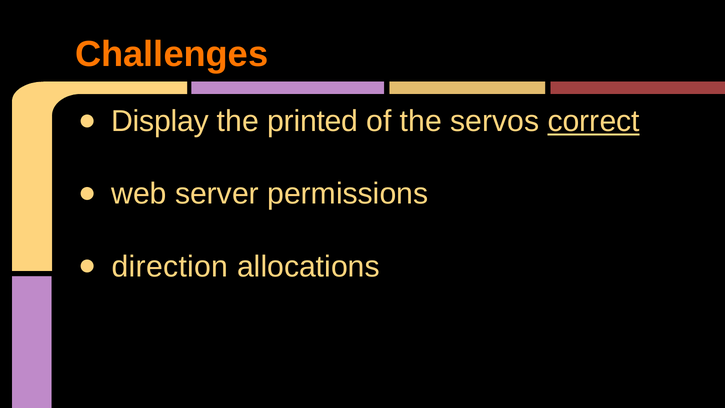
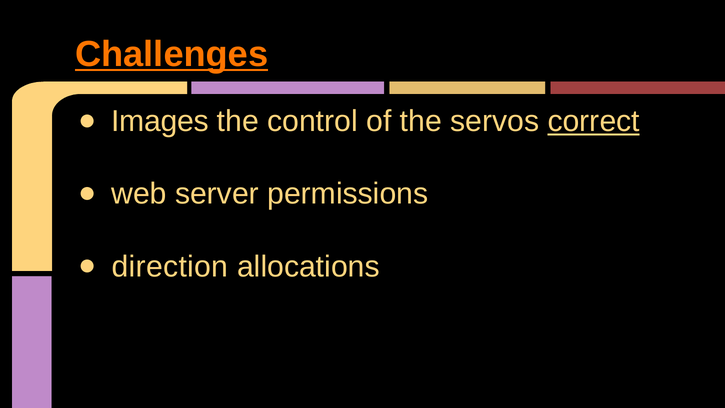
Challenges underline: none -> present (172, 54)
Display: Display -> Images (160, 121)
printed: printed -> control (313, 121)
